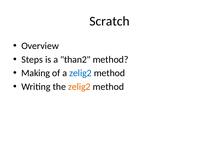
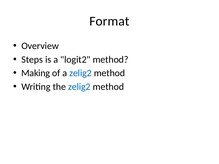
Scratch: Scratch -> Format (109, 21)
than2: than2 -> logit2 (75, 60)
zelig2 colour: orange -> blue (79, 87)
